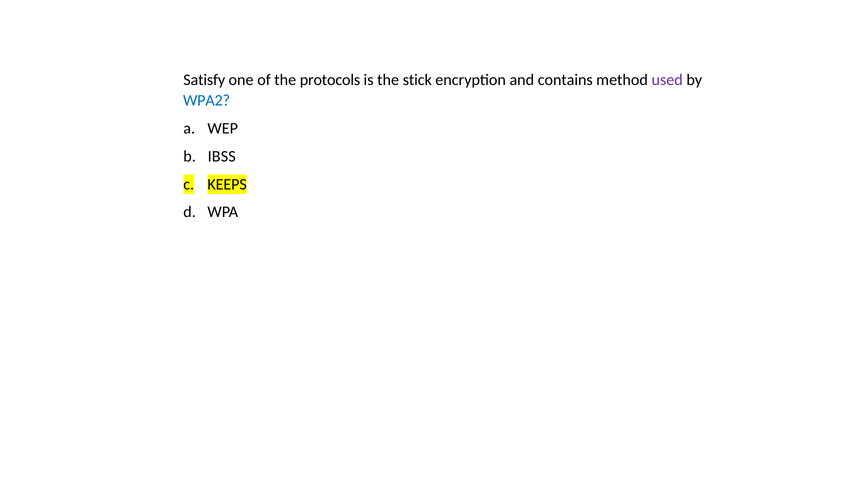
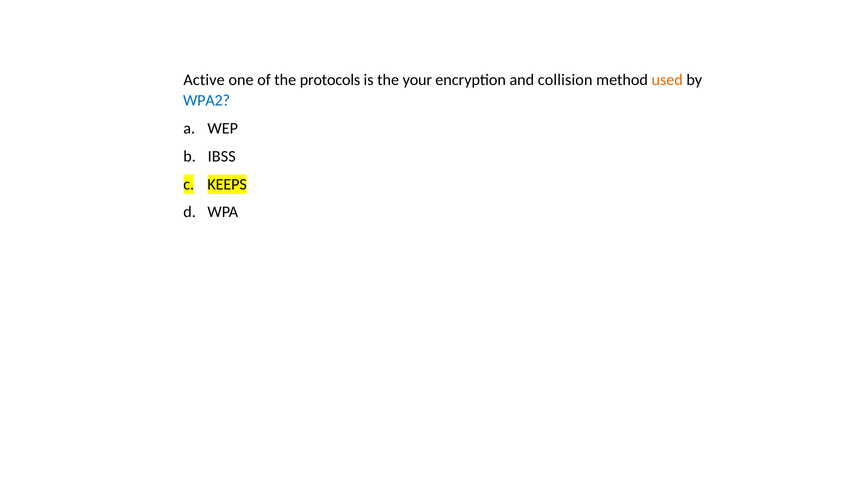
Satisfy: Satisfy -> Active (204, 80)
stick: stick -> your (417, 80)
contains: contains -> collision (565, 80)
used colour: purple -> orange (667, 80)
